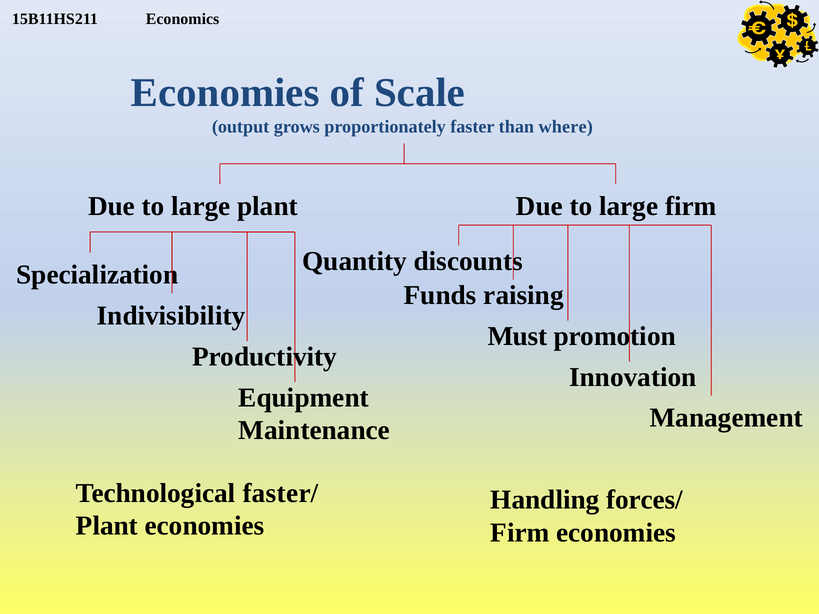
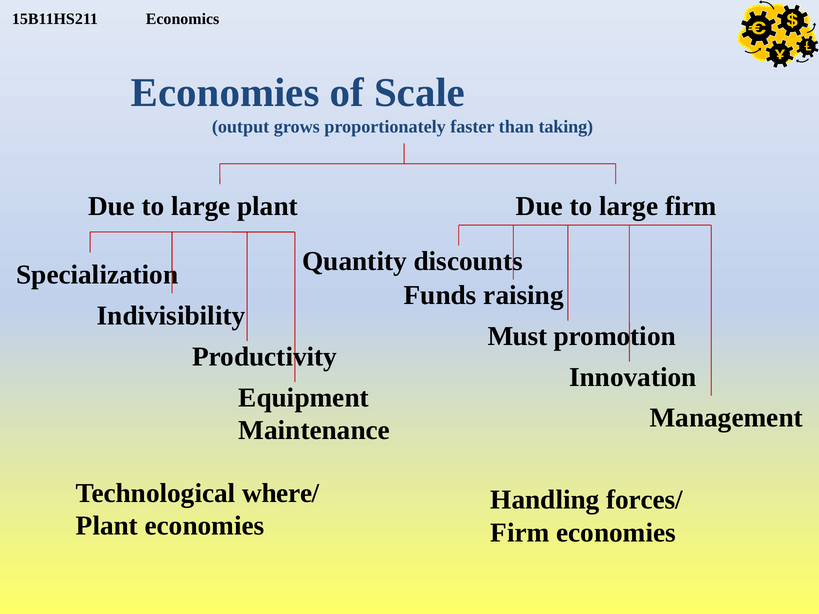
where: where -> taking (566, 127)
faster/: faster/ -> where/ (281, 493)
